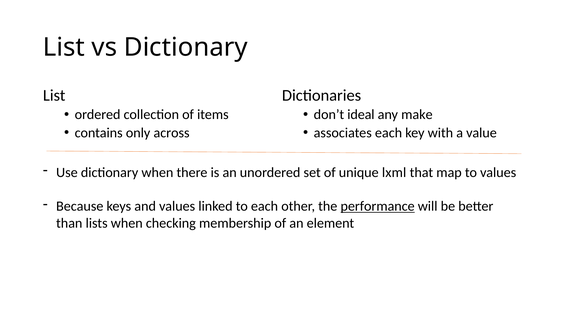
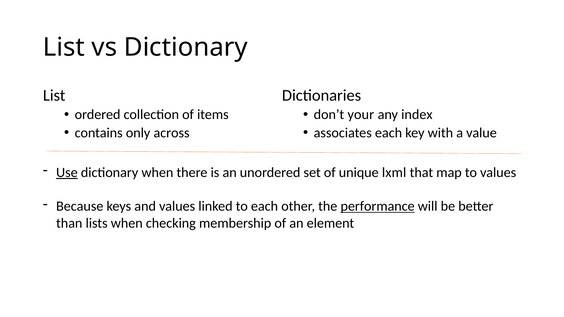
ideal: ideal -> your (361, 115)
make: make -> index (417, 115)
Use underline: none -> present (67, 173)
